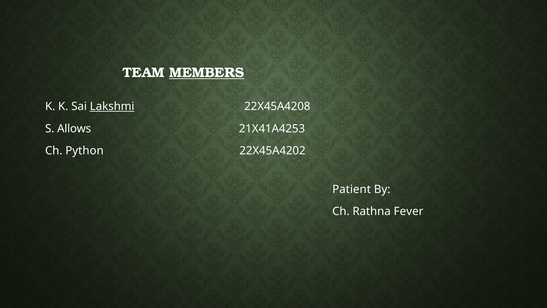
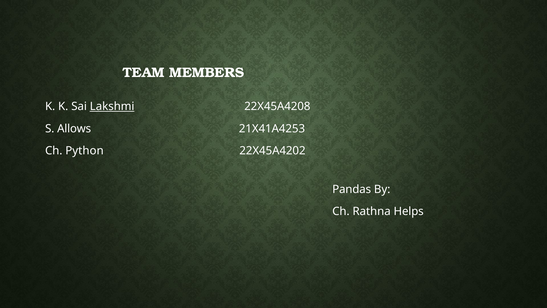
MEMBERS underline: present -> none (207, 73)
Patient: Patient -> Pandas (352, 189)
Fever: Fever -> Helps (409, 211)
